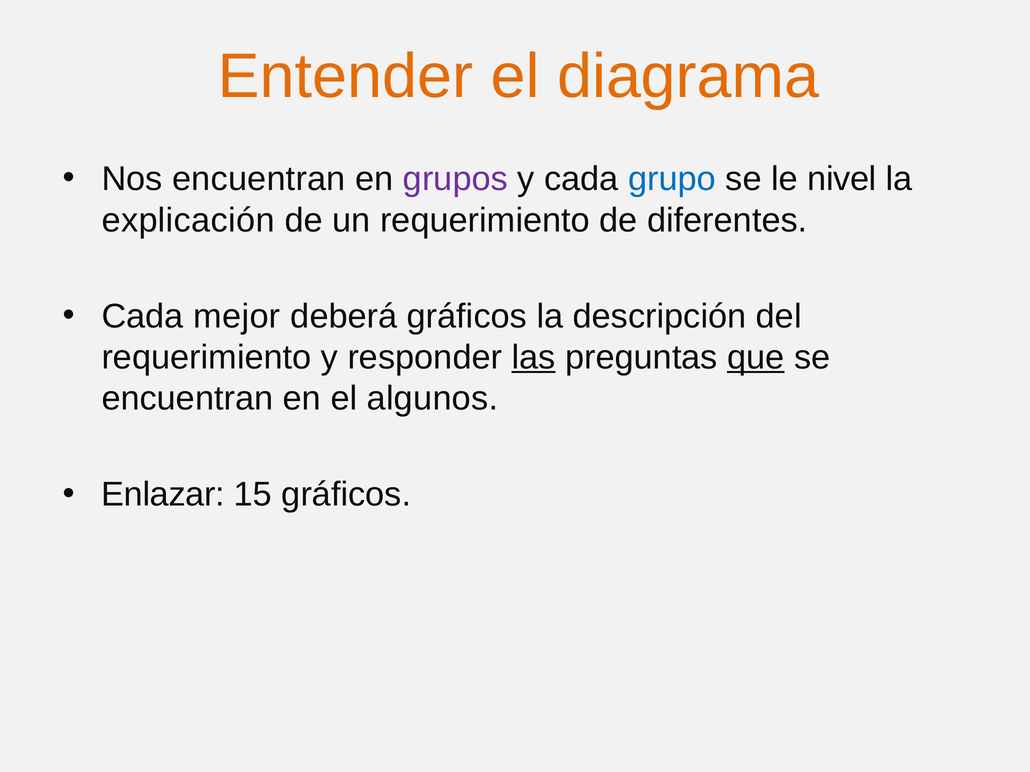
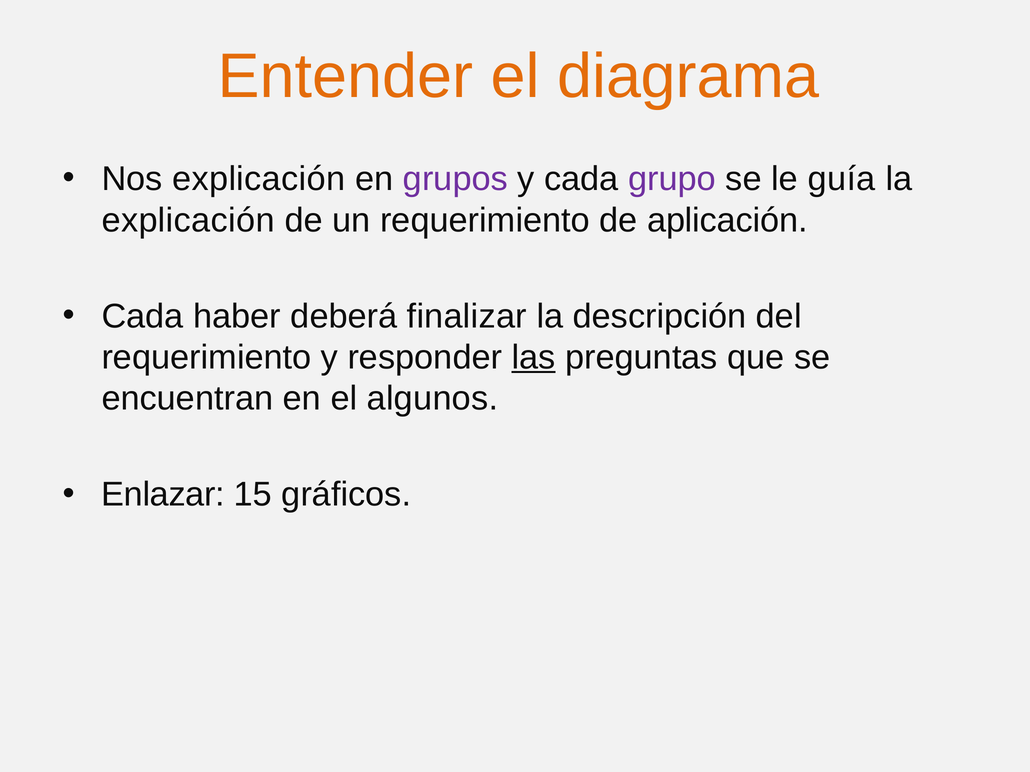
Nos encuentran: encuentran -> explicación (259, 179)
grupo colour: blue -> purple (672, 179)
nivel: nivel -> guía (842, 179)
diferentes: diferentes -> aplicación (727, 220)
mejor: mejor -> haber (237, 316)
deberá gráficos: gráficos -> finalizar (467, 316)
que underline: present -> none (756, 358)
